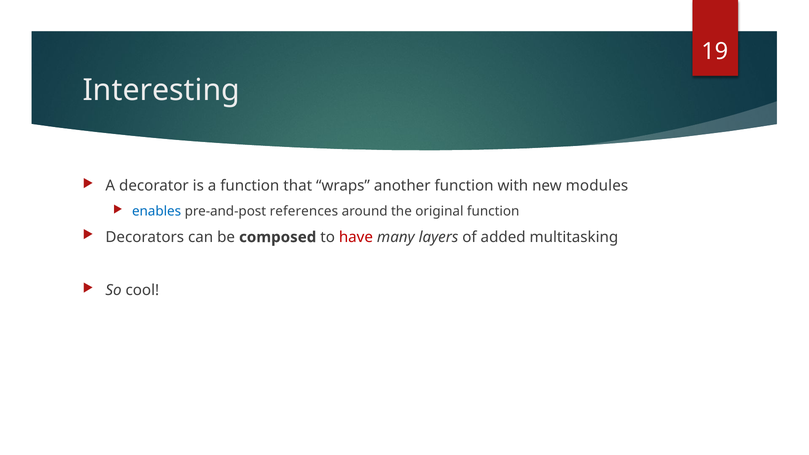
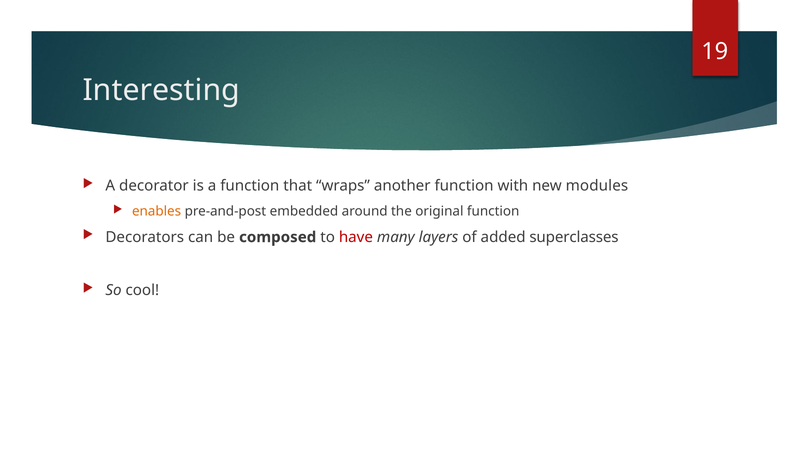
enables colour: blue -> orange (157, 211)
references: references -> embedded (304, 211)
multitasking: multitasking -> superclasses (574, 237)
